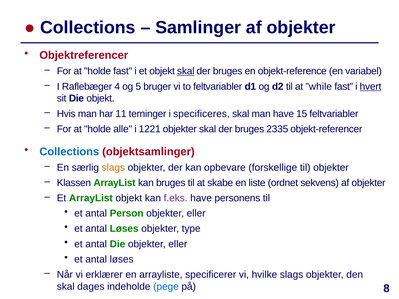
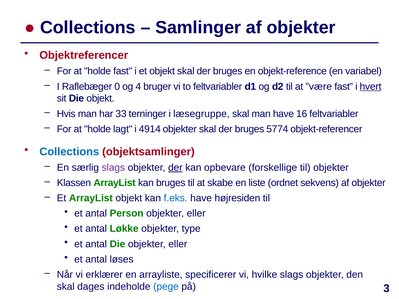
skal underline: present -> none (186, 71)
4: 4 -> 0 (117, 87)
5: 5 -> 4 (138, 87)
”while: ”while -> ”være (319, 87)
11: 11 -> 33 (121, 114)
specificeres: specificeres -> læsegruppe (201, 114)
15: 15 -> 16 (302, 114)
alle: alle -> lagt (123, 129)
1221: 1221 -> 4914 (150, 129)
2335: 2335 -> 5774 (277, 129)
slags colour: orange -> purple (113, 168)
der underline: none -> present (175, 168)
f.eks colour: purple -> blue (176, 198)
personens: personens -> højresiden (237, 198)
Løses: Løses -> Løkke (124, 229)
8: 8 -> 3 (386, 289)
